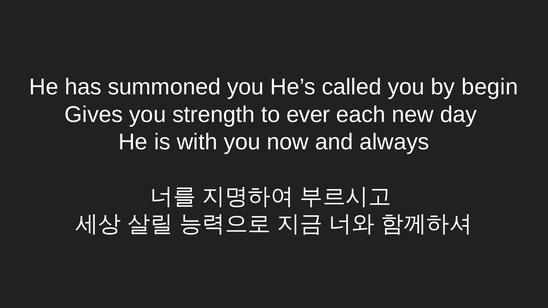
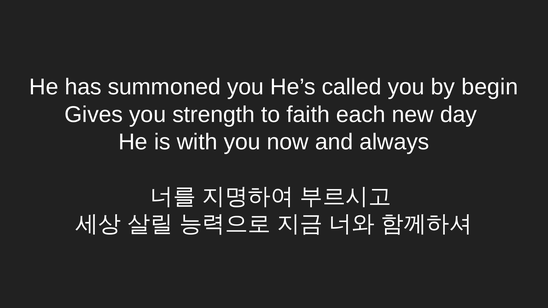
ever: ever -> faith (308, 115)
